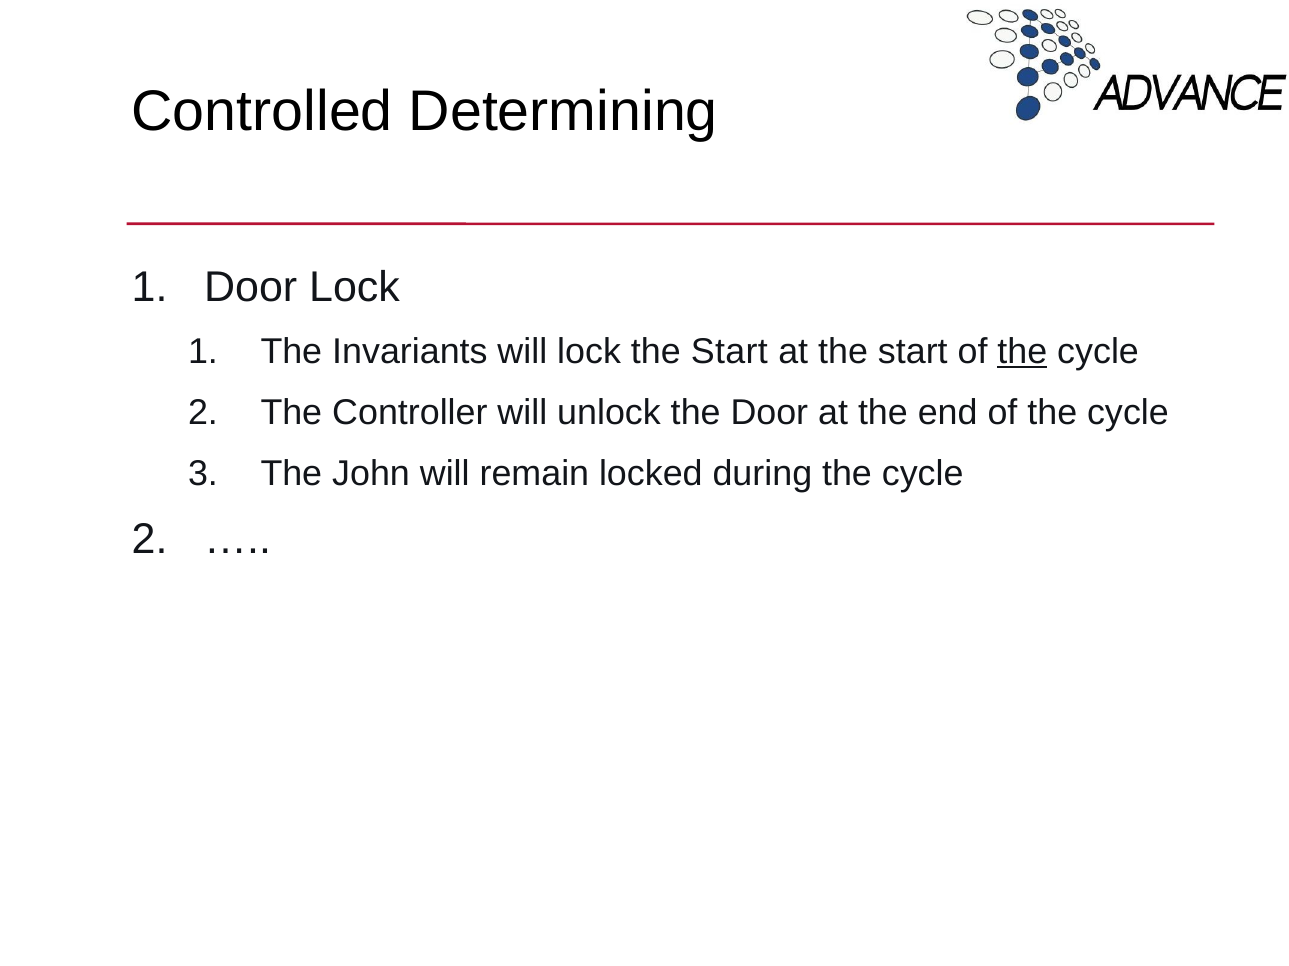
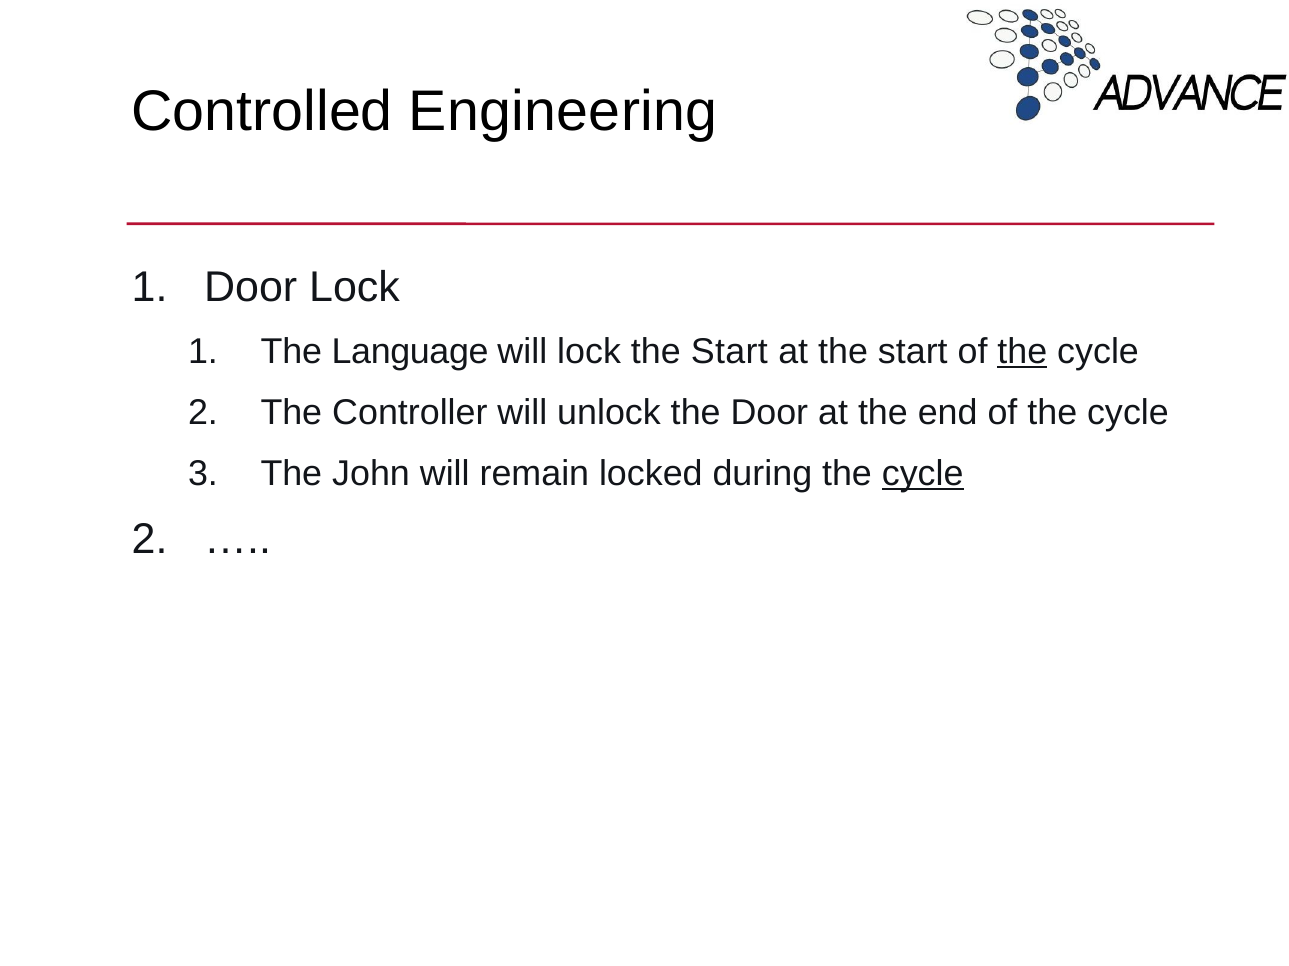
Determining: Determining -> Engineering (563, 112)
Invariants: Invariants -> Language (410, 352)
cycle underline: none -> present (923, 474)
